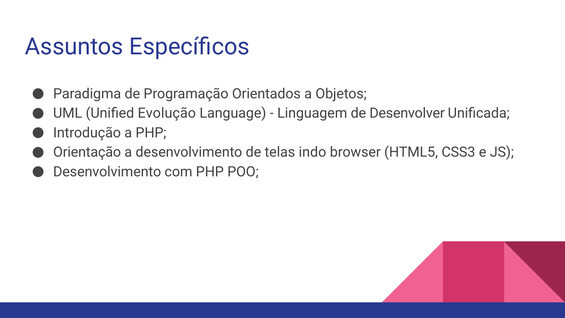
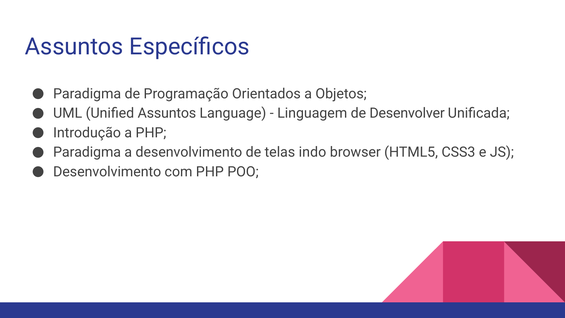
Unified Evolução: Evolução -> Assuntos (167, 113)
Orientação: Orientação -> Paradigma (87, 152)
